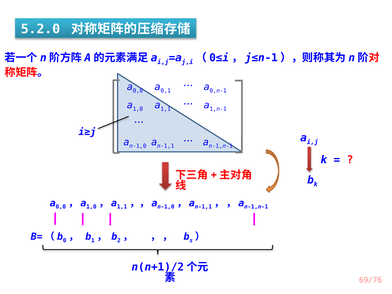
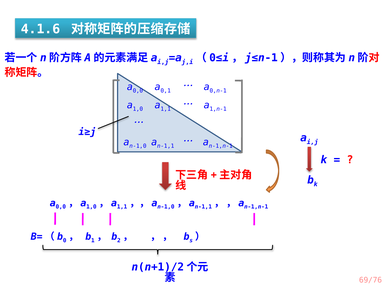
5.2.0: 5.2.0 -> 4.1.6 (41, 29)
